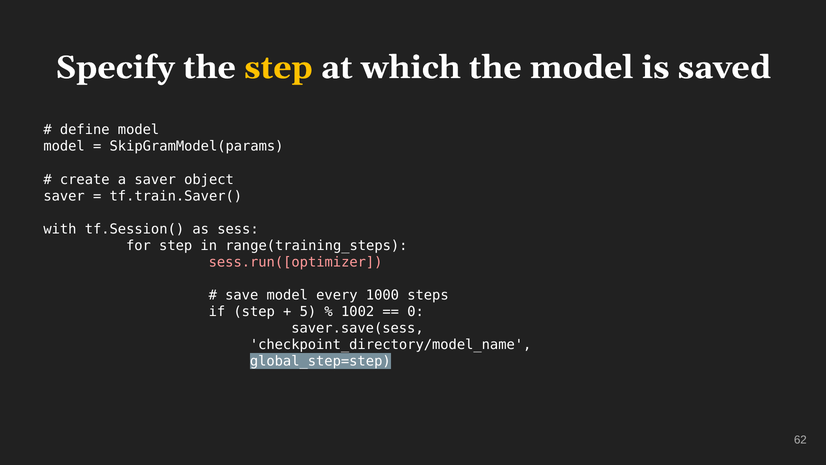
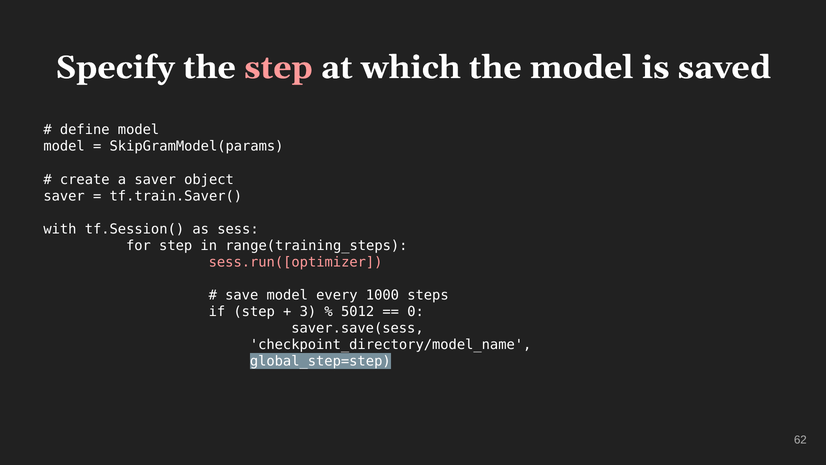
step colour: yellow -> pink (278, 67)
5: 5 -> 3 (308, 311)
1002: 1002 -> 5012 (358, 311)
